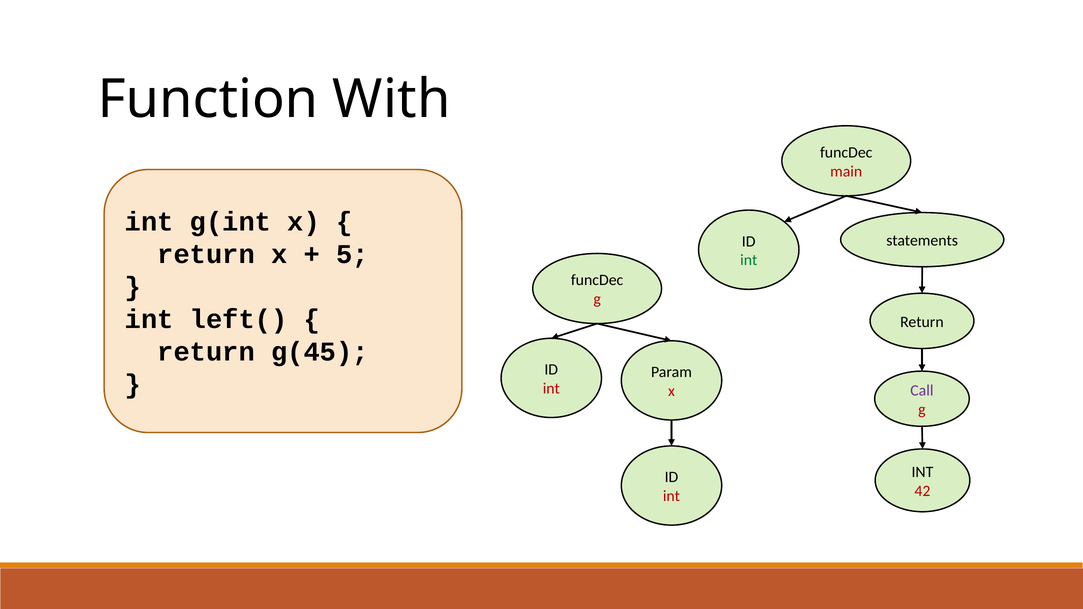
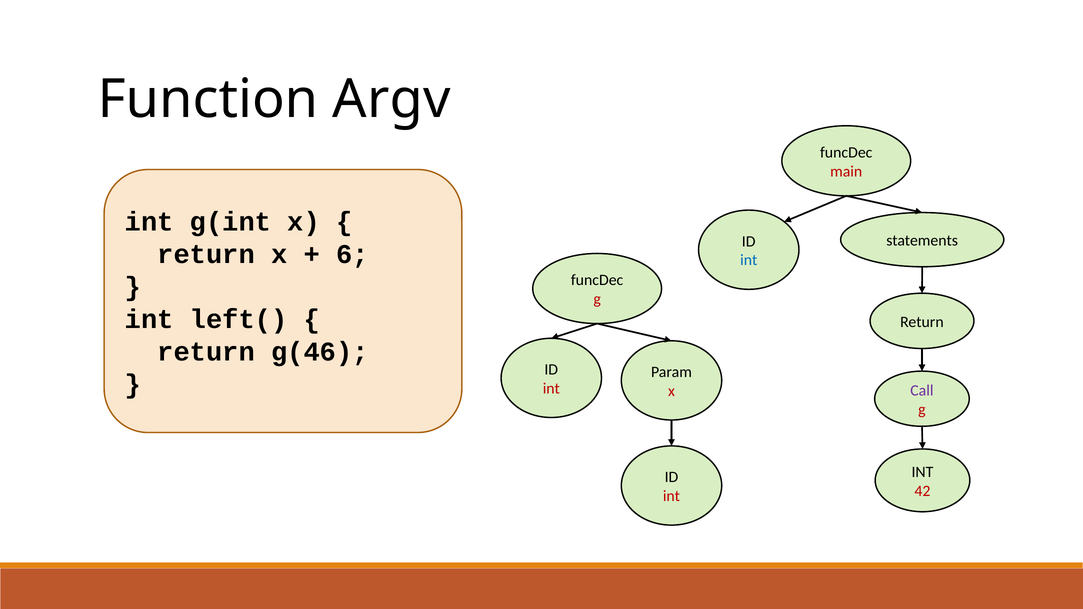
With: With -> Argv (392, 100)
5: 5 -> 6 (352, 254)
int colour: green -> blue (749, 260)
g(45: g(45 -> g(46 (320, 352)
